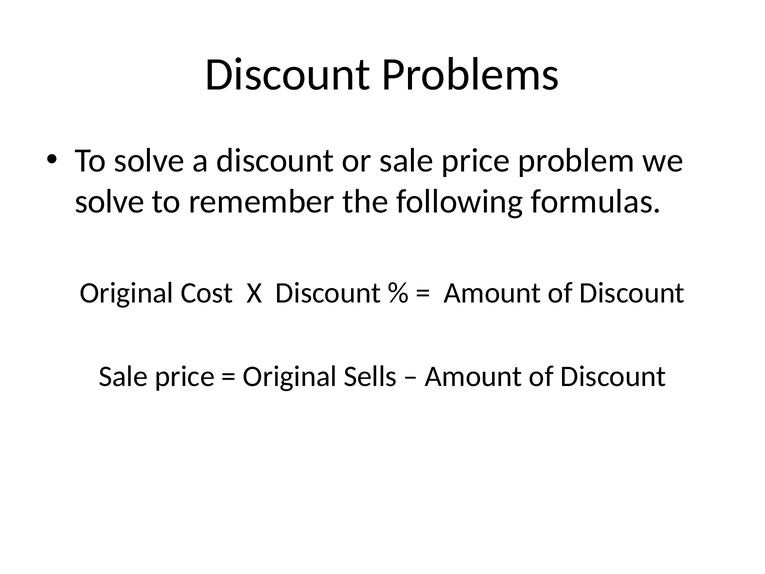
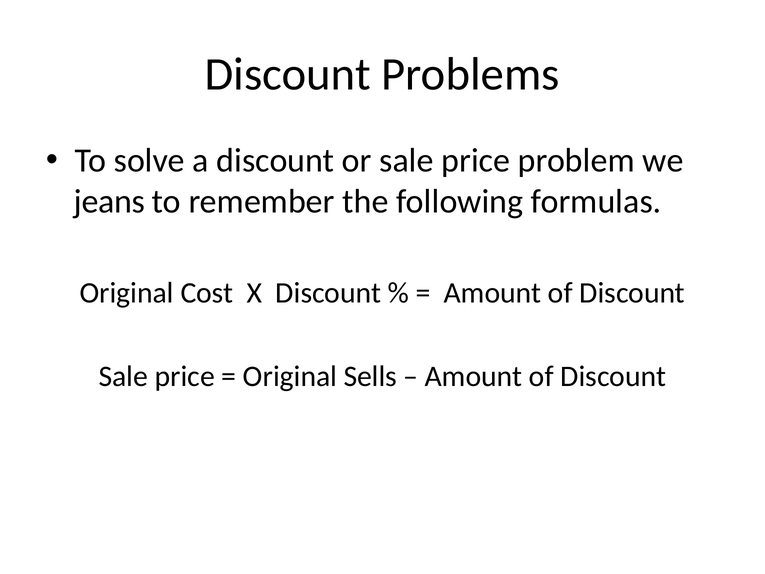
solve: solve -> jeans (110, 201)
